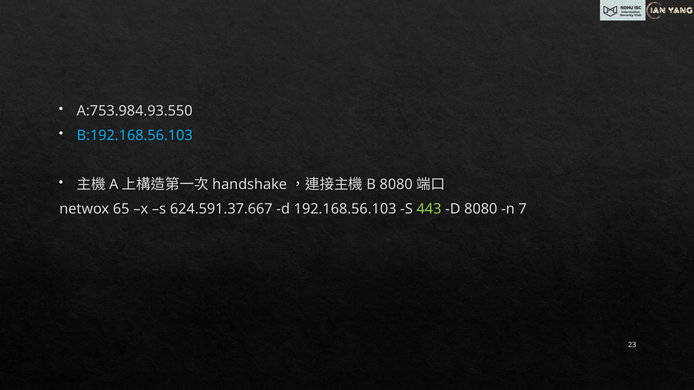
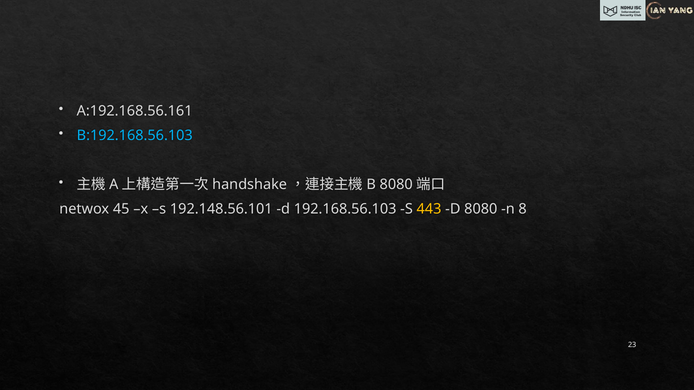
A:753.984.93.550: A:753.984.93.550 -> A:192.168.56.161 (135, 111)
65: 65 -> 45 (121, 209)
624.591.37.667: 624.591.37.667 -> 192.148.56.101 (221, 209)
443 colour: light green -> yellow (429, 209)
7: 7 -> 8 (523, 209)
